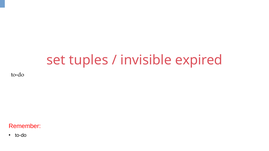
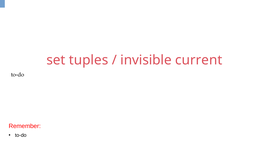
expired: expired -> current (199, 60)
